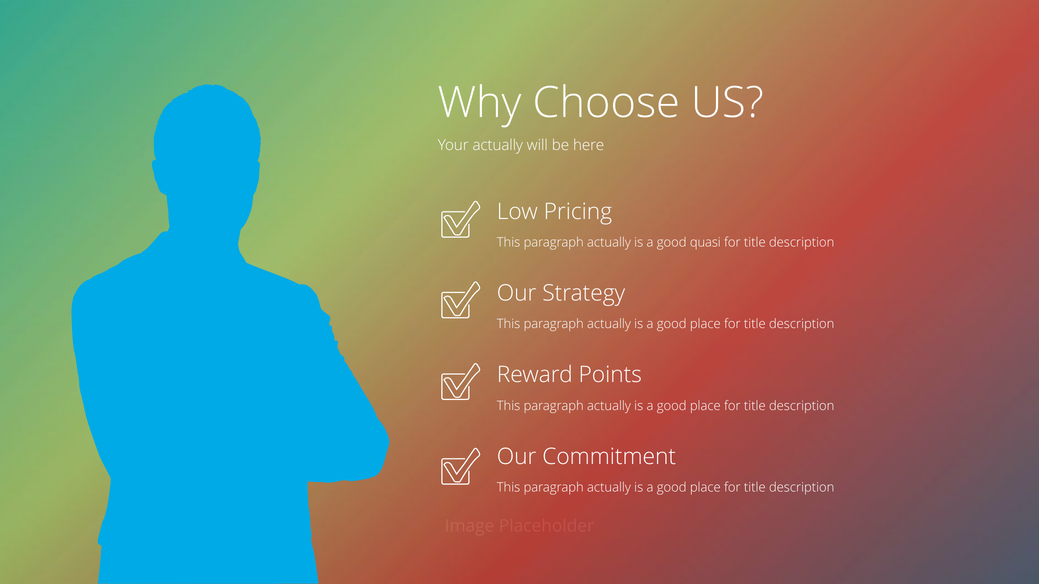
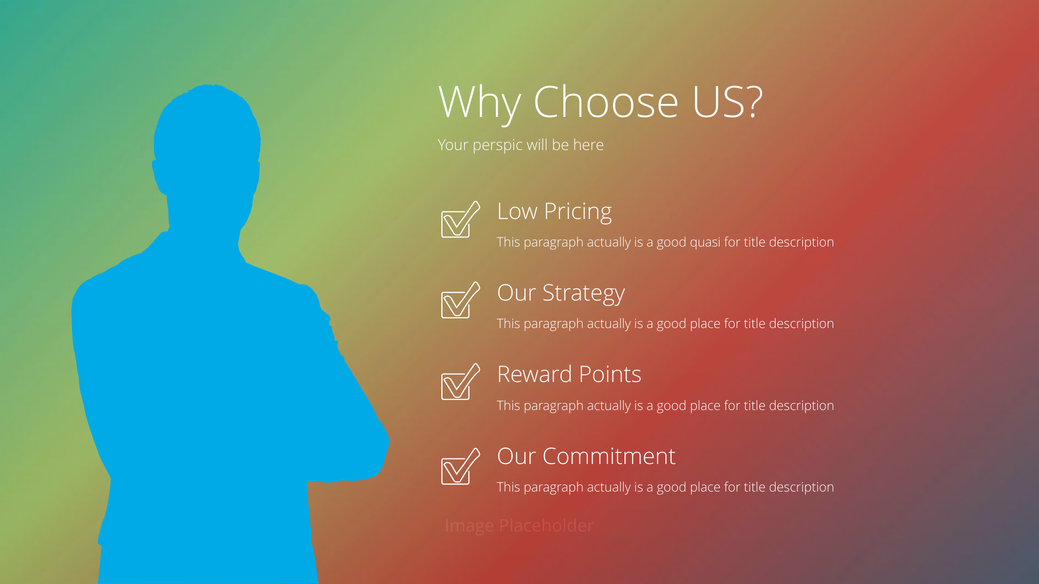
Your actually: actually -> perspic (498, 146)
